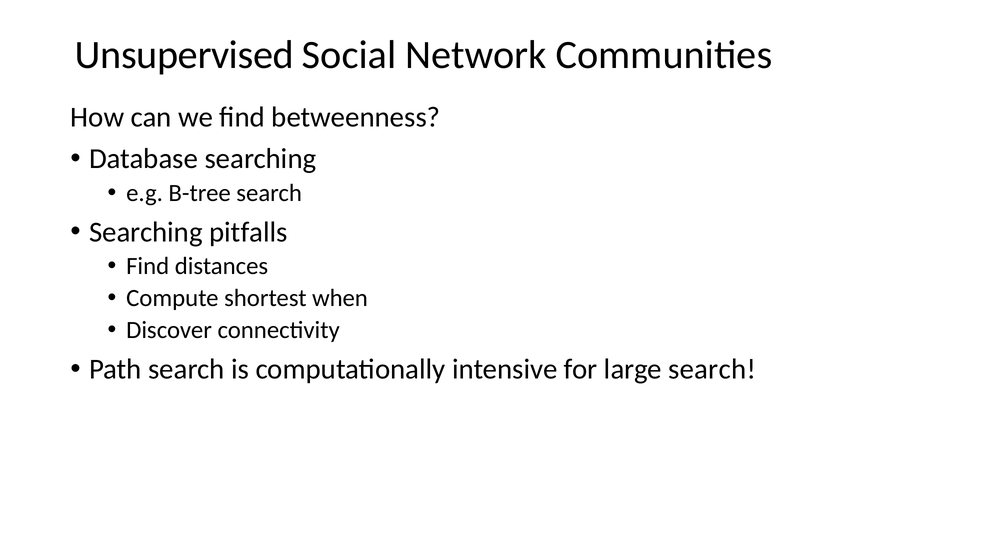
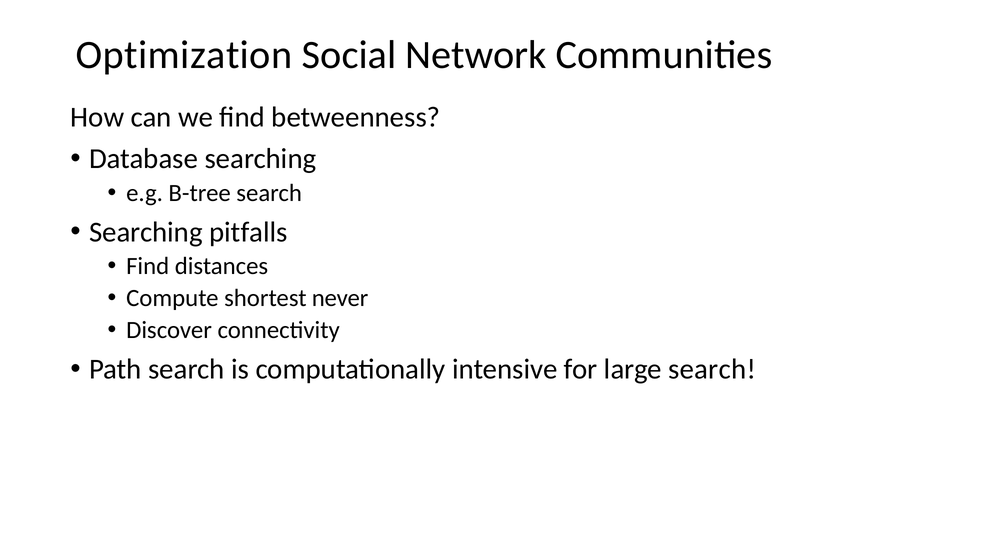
Unsupervised: Unsupervised -> Optimization (184, 55)
when: when -> never (340, 298)
